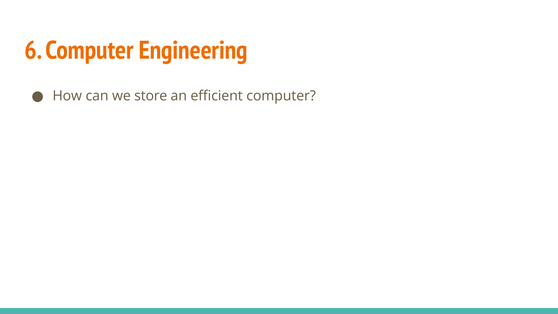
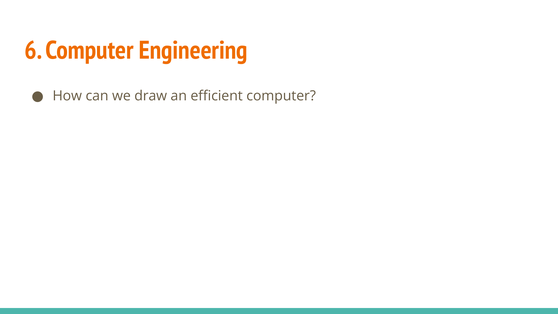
store: store -> draw (151, 96)
